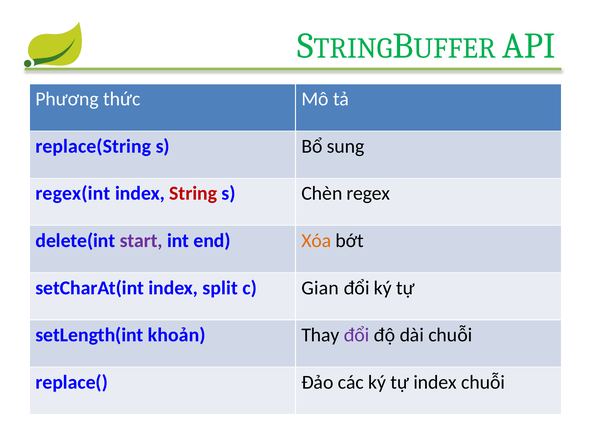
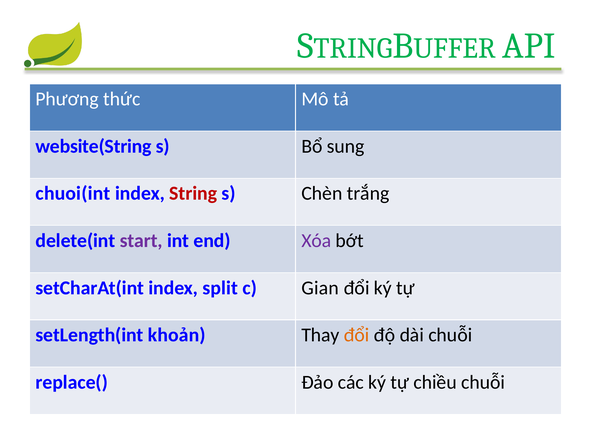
replace(String: replace(String -> website(String (93, 146)
regex(int: regex(int -> chuoi(int (73, 193)
regex: regex -> trắng (368, 193)
Xóa colour: orange -> purple (316, 240)
đổi colour: purple -> orange (357, 334)
tự index: index -> chiều (435, 382)
